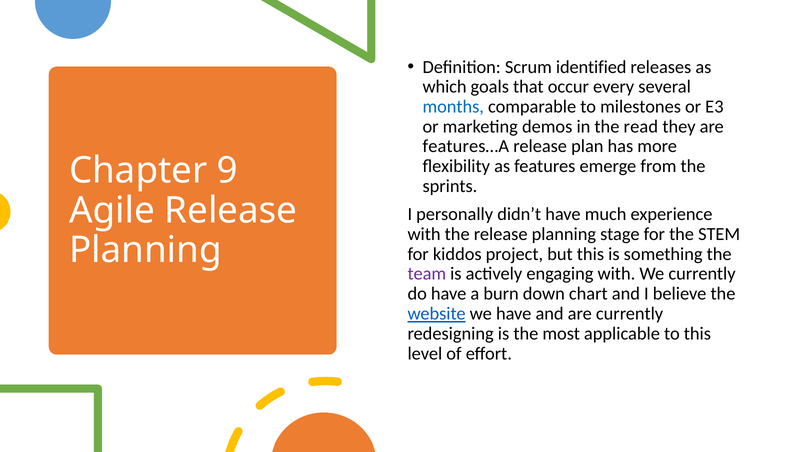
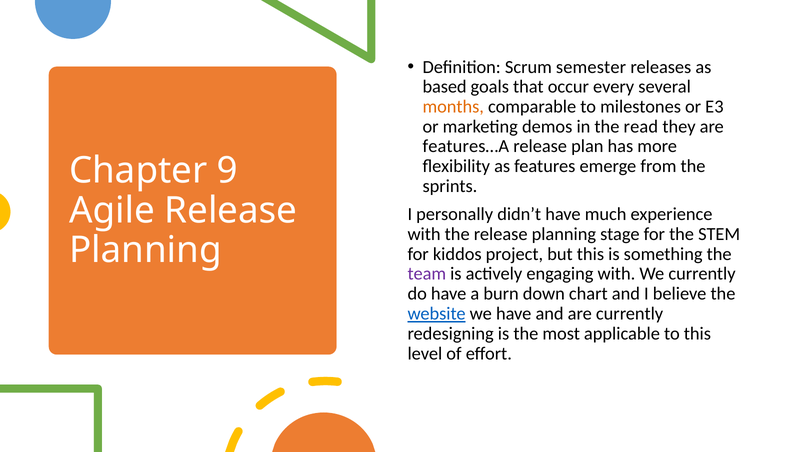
identified: identified -> semester (591, 67)
which: which -> based (445, 87)
months colour: blue -> orange (453, 107)
